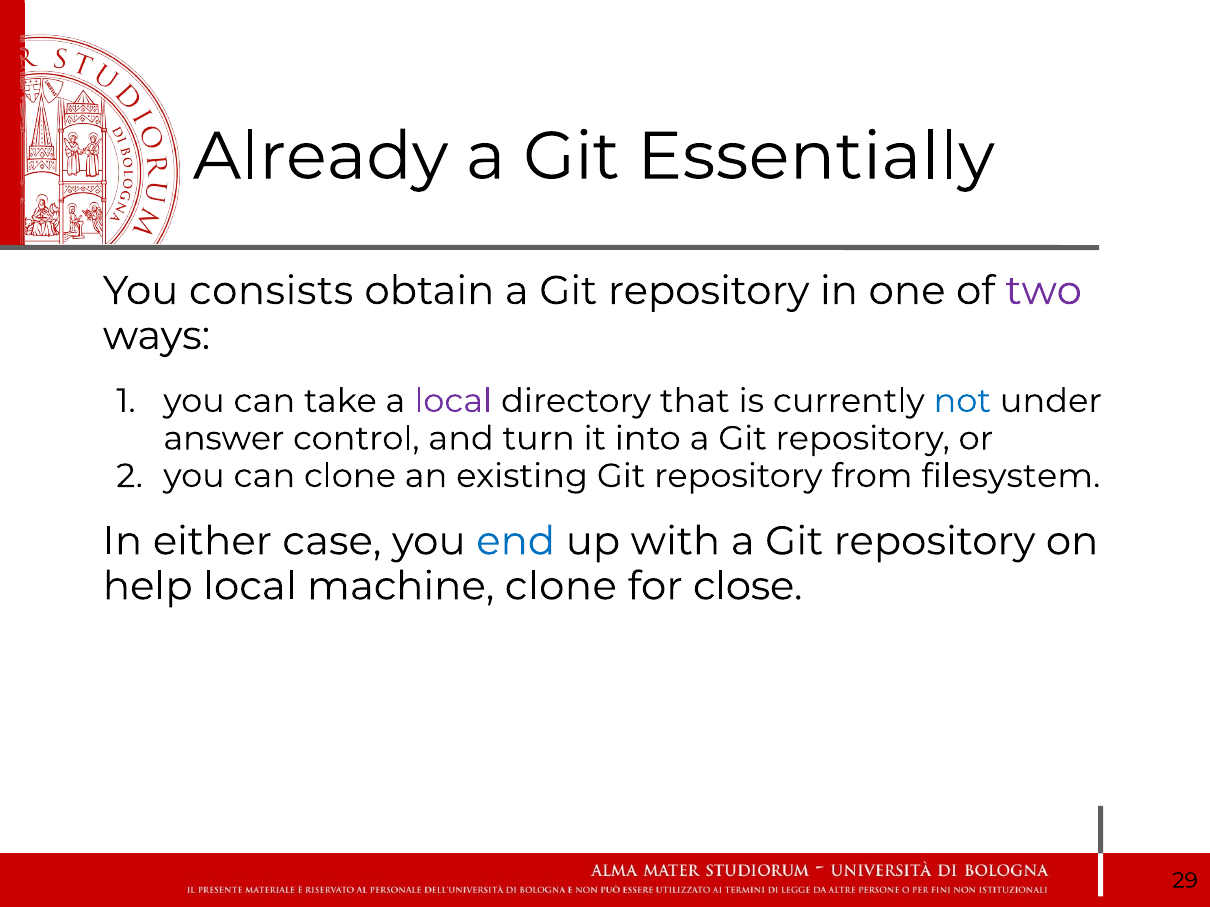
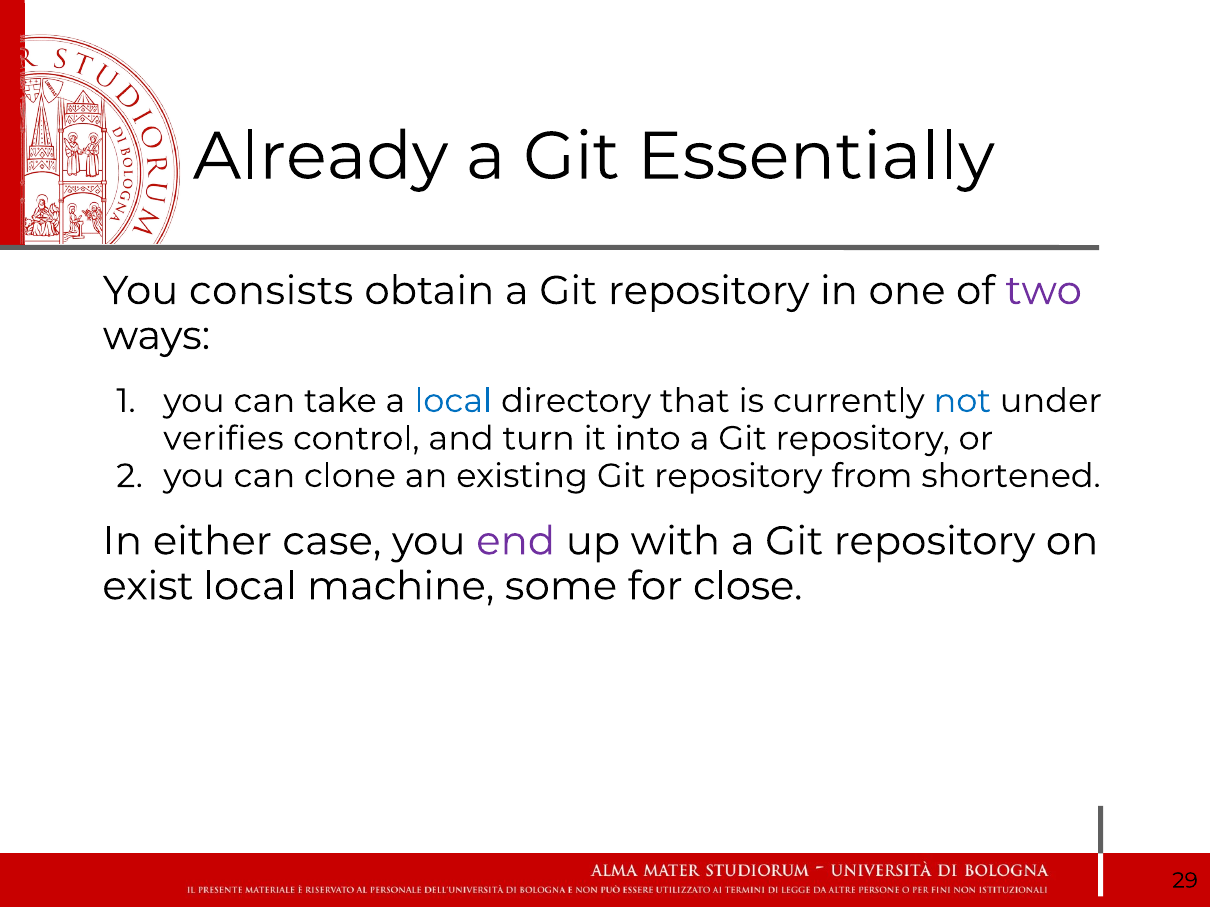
local colour: purple -> blue (453, 401)
answer: answer -> verifies (224, 439)
filesystem: filesystem -> shortened (1011, 476)
end colour: blue -> purple (516, 541)
help: help -> exist (148, 586)
machine clone: clone -> some (561, 586)
